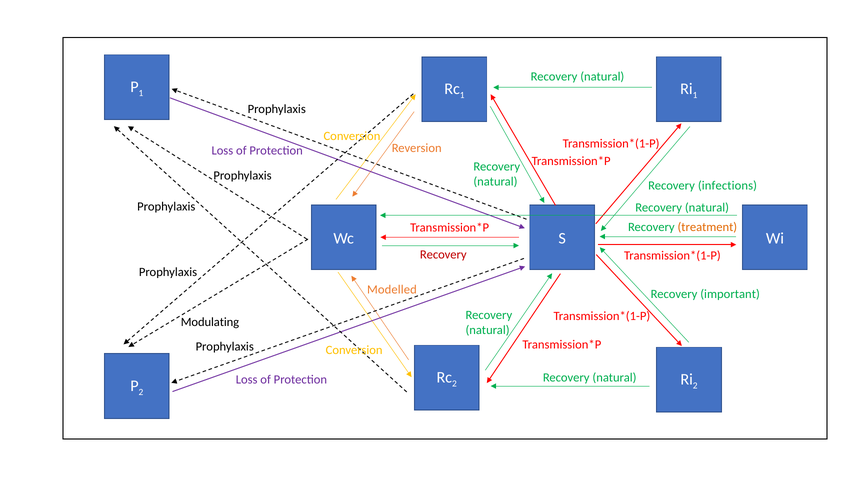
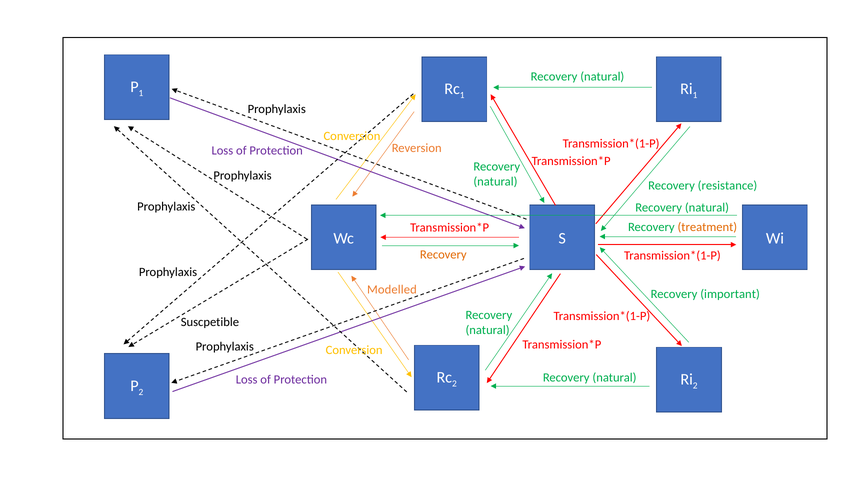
infections: infections -> resistance (728, 186)
Recovery colour: red -> orange (443, 255)
Modulating: Modulating -> Suscpetible (210, 322)
